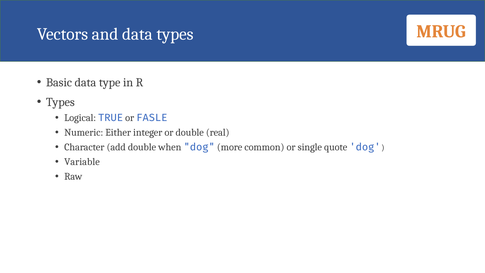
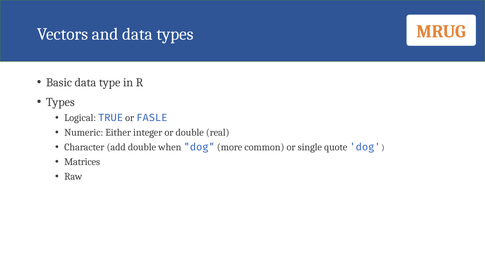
Variable: Variable -> Matrices (82, 162)
